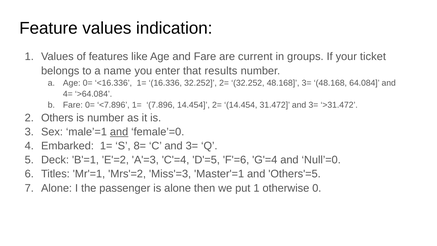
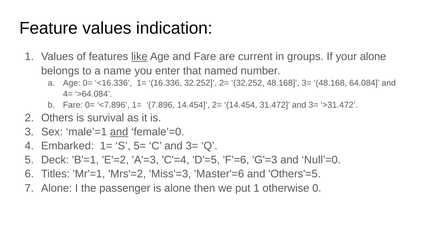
like underline: none -> present (139, 57)
your ticket: ticket -> alone (373, 57)
results: results -> named (221, 71)
is number: number -> survival (106, 118)
8=: 8= -> 5= (140, 146)
G'=4: G'=4 -> G'=3 (265, 160)
Master'=1: Master'=1 -> Master'=6 (219, 174)
